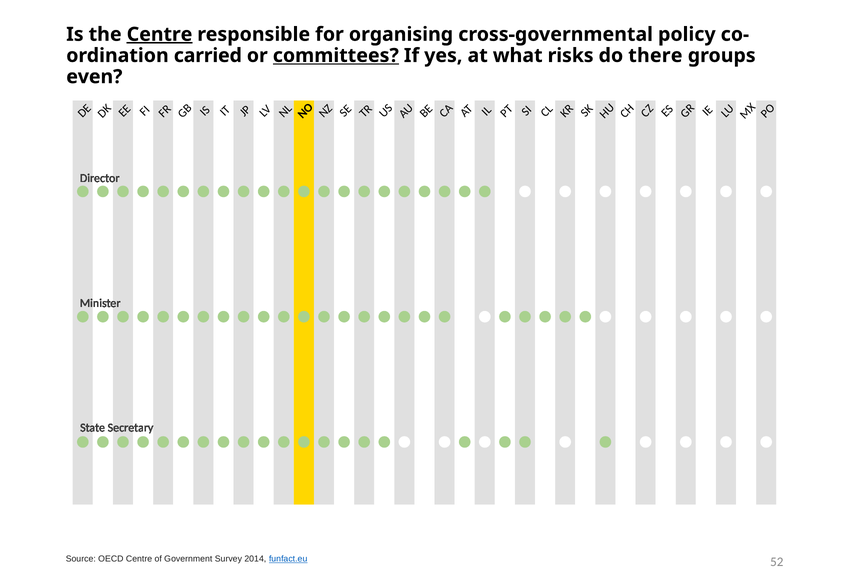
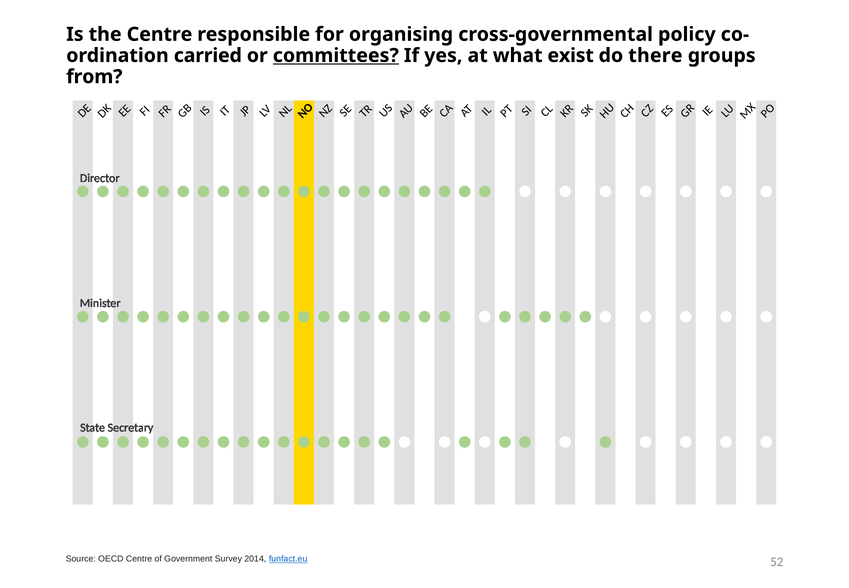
Centre underline: present -> none (160, 34)
risks: risks -> exist (571, 56)
even: even -> from (94, 77)
